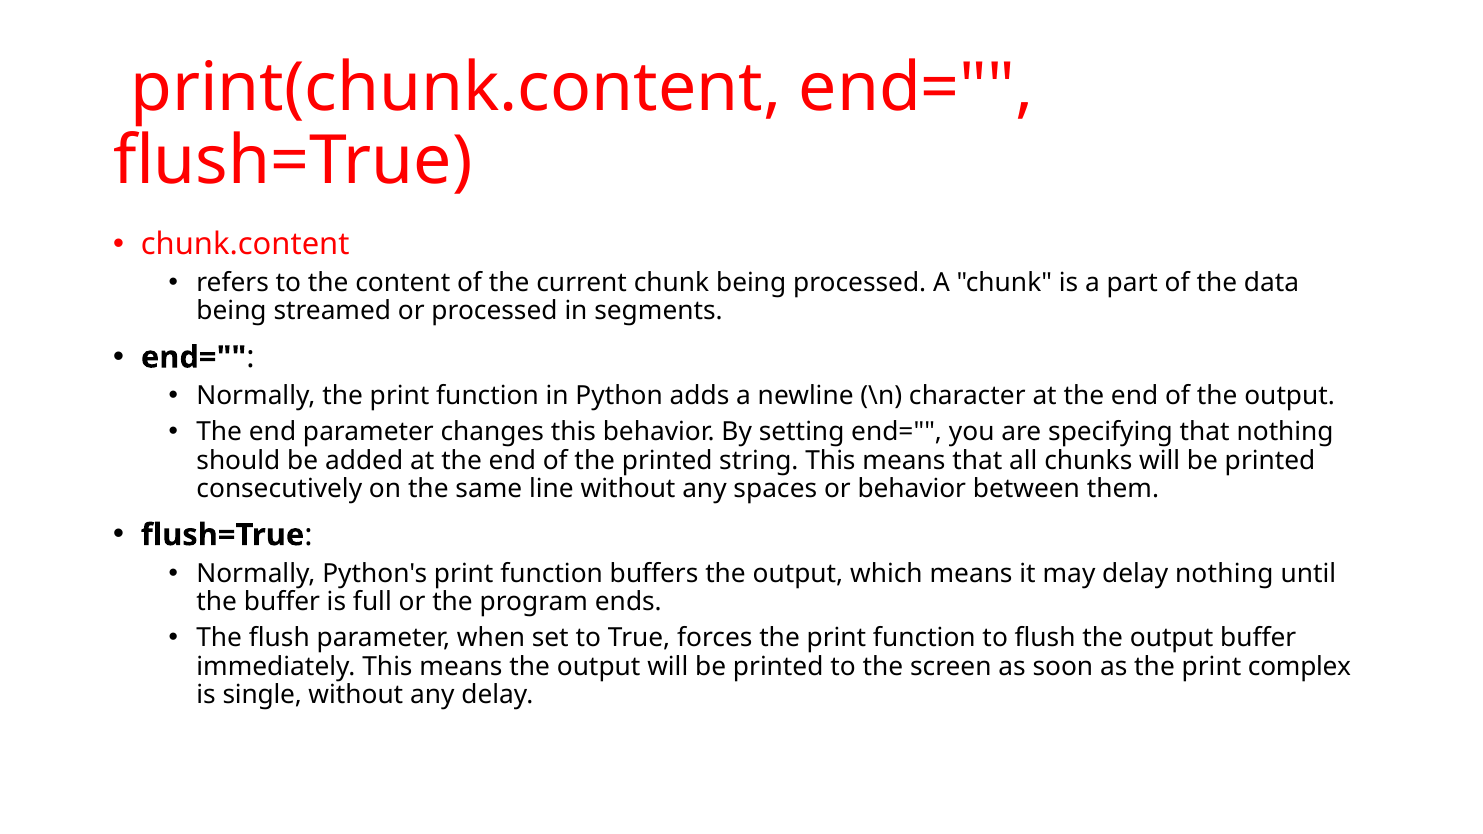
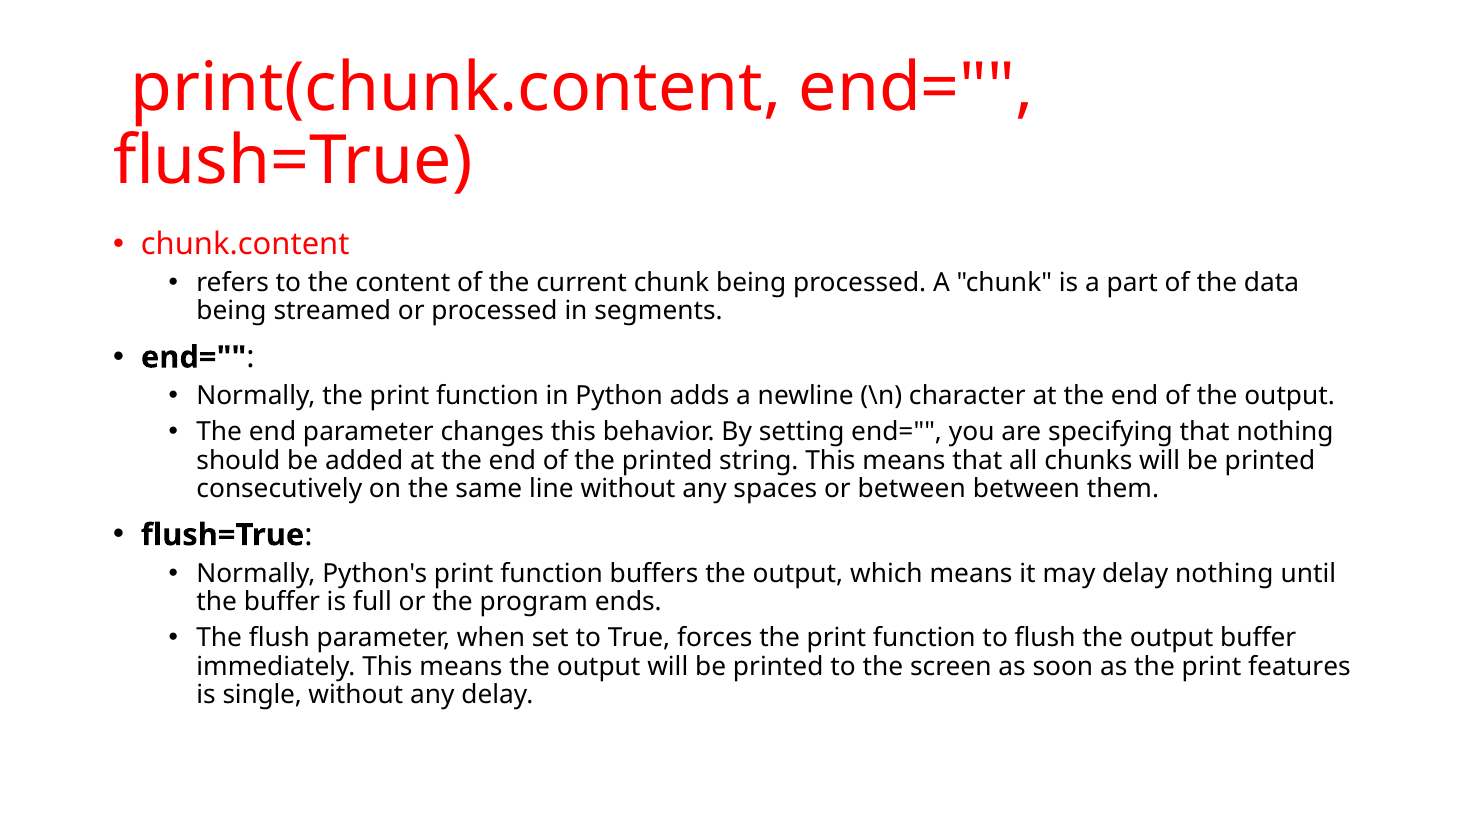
or behavior: behavior -> between (912, 489)
complex: complex -> features (1299, 667)
